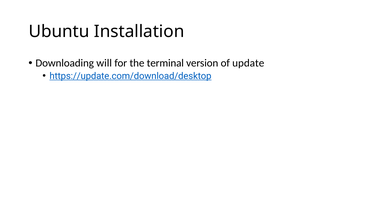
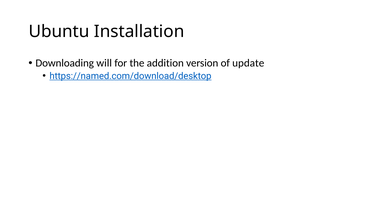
terminal: terminal -> addition (165, 63)
https://update.com/download/desktop: https://update.com/download/desktop -> https://named.com/download/desktop (130, 76)
